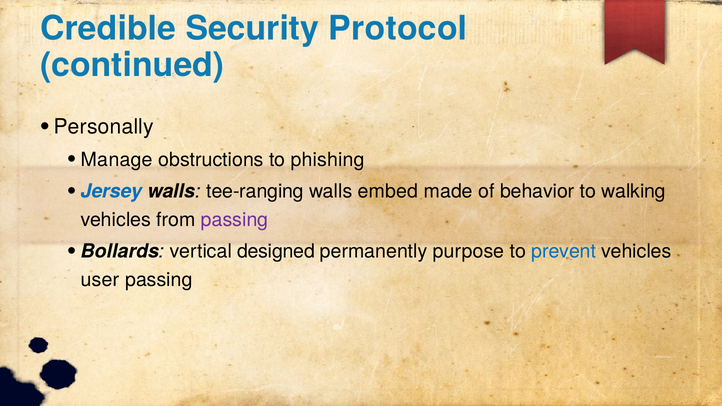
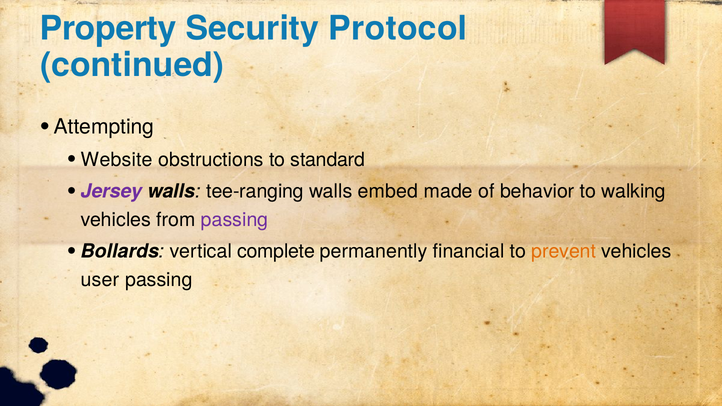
Credible: Credible -> Property (108, 29)
Personally: Personally -> Attempting (104, 127)
Manage: Manage -> Website (117, 160)
phishing: phishing -> standard (328, 160)
Jersey colour: blue -> purple (111, 192)
designed: designed -> complete (276, 252)
purpose: purpose -> financial (469, 252)
prevent colour: blue -> orange (564, 252)
